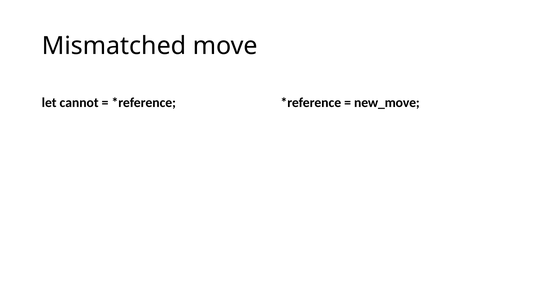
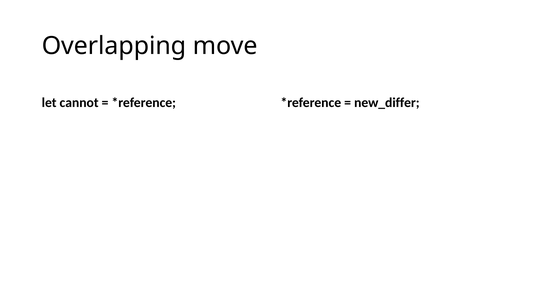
Mismatched: Mismatched -> Overlapping (114, 46)
new_move: new_move -> new_differ (387, 103)
